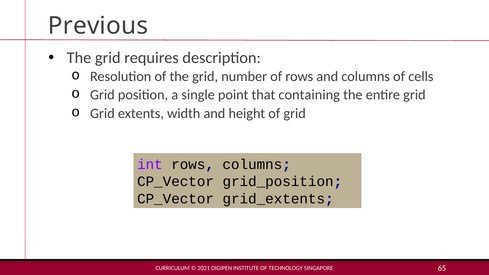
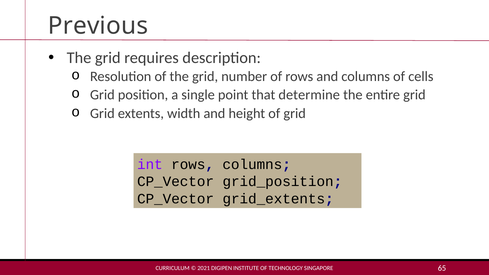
containing: containing -> determine (309, 95)
